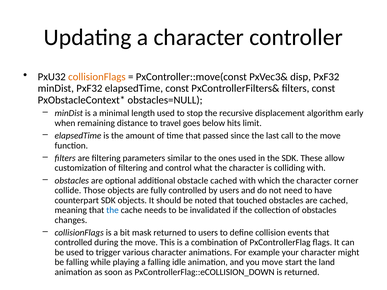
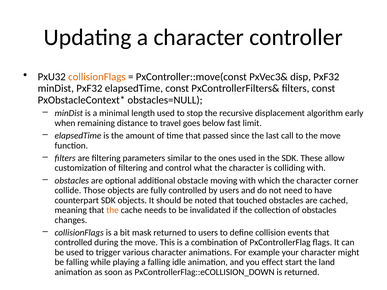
hits: hits -> fast (234, 123)
obstacle cached: cached -> moving (224, 181)
the colour: blue -> orange (112, 210)
you move: move -> effect (272, 262)
